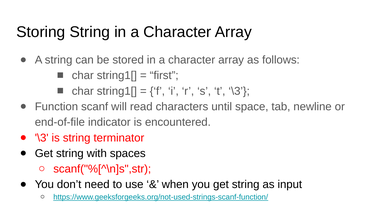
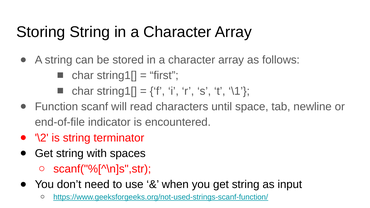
t \3: \3 -> \1 (239, 91)
\3: \3 -> \2 (42, 138)
